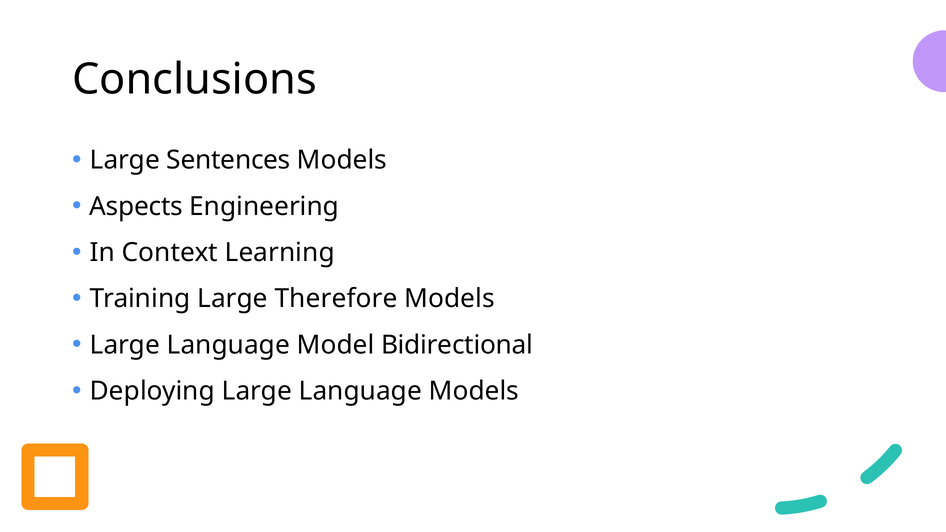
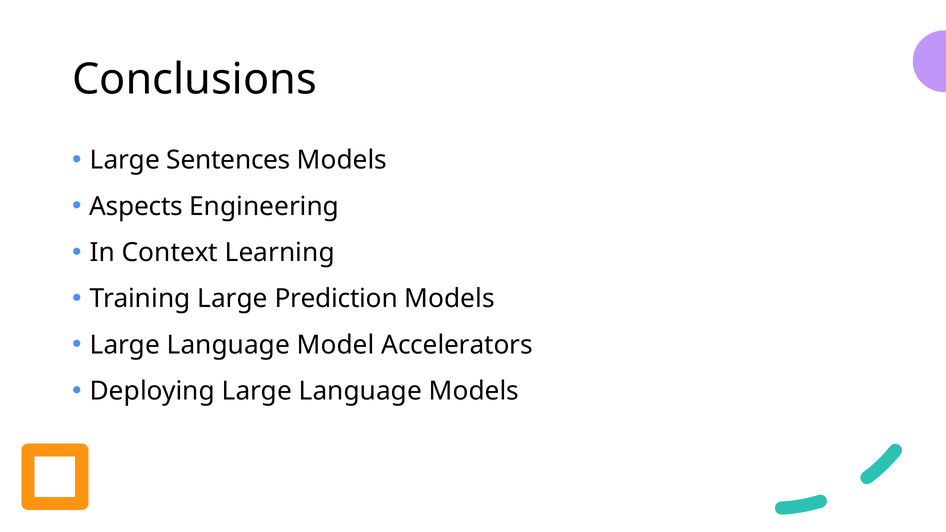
Therefore: Therefore -> Prediction (336, 299)
Bidirectional: Bidirectional -> Accelerators (457, 345)
